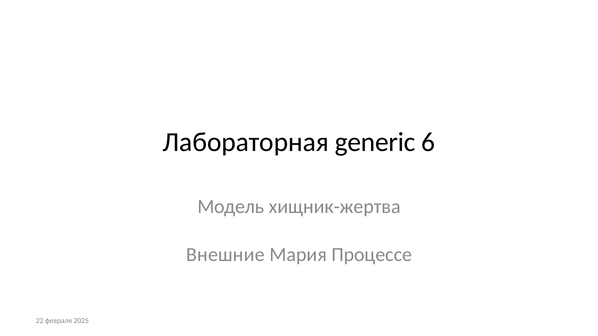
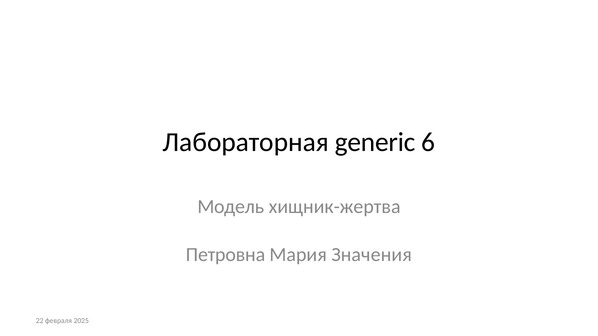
Внешние: Внешние -> Петровна (226, 255)
Процессе: Процессе -> Значения (372, 255)
